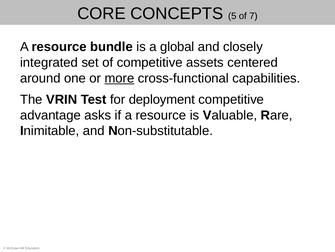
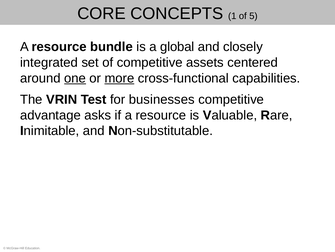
5: 5 -> 1 (232, 16)
7: 7 -> 5 (253, 16)
one underline: none -> present (75, 78)
deployment: deployment -> businesses (162, 99)
